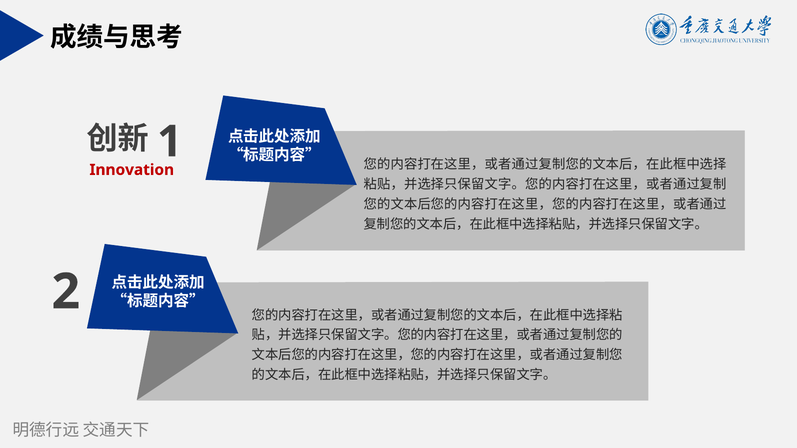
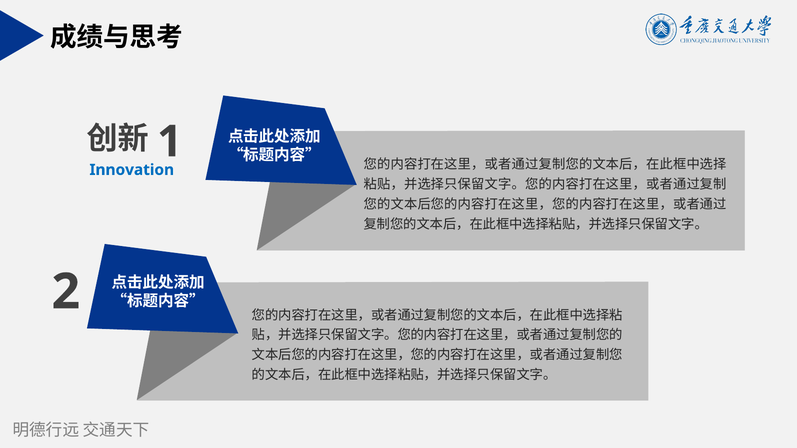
Innovation colour: red -> blue (132, 170)
